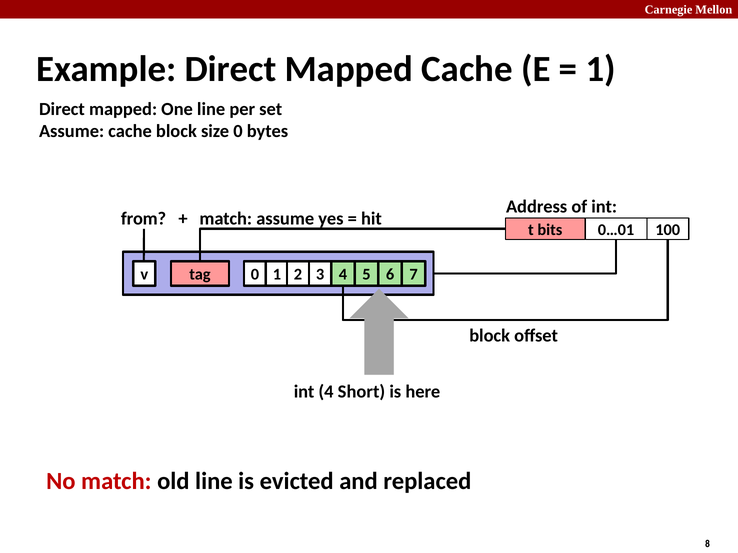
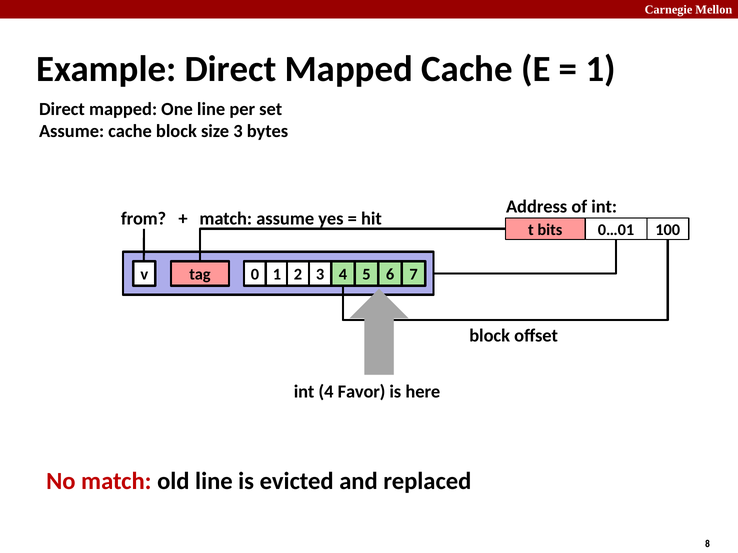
size 0: 0 -> 3 (238, 131)
Short: Short -> Favor (362, 392)
